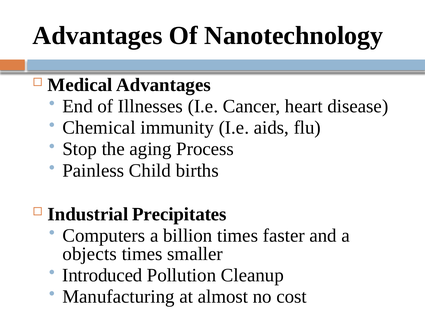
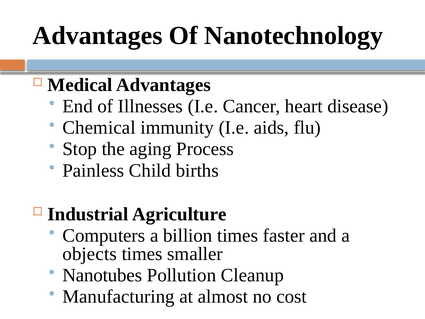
Precipitates: Precipitates -> Agriculture (179, 214)
Introduced: Introduced -> Nanotubes (102, 275)
